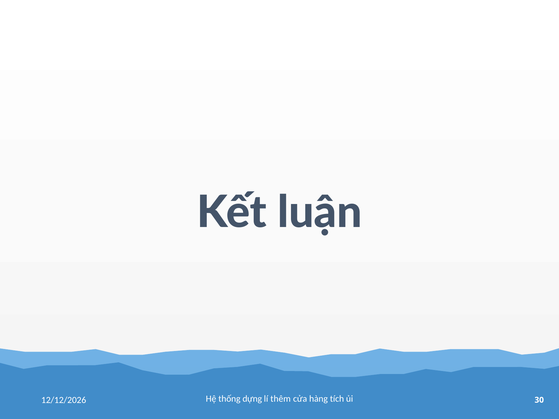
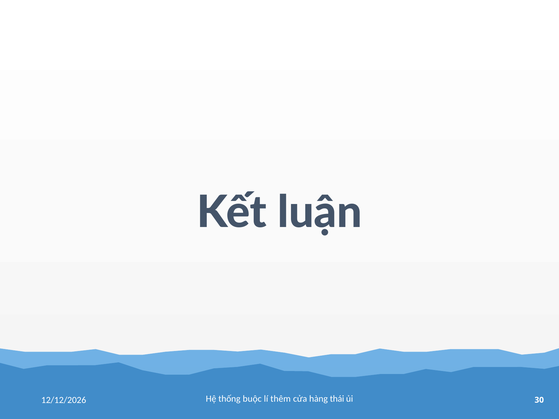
dựng: dựng -> buộc (252, 399)
tích: tích -> thái (337, 399)
